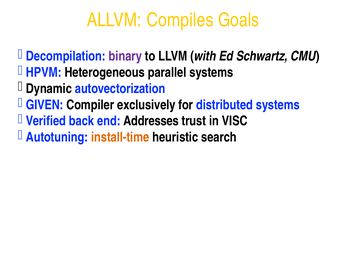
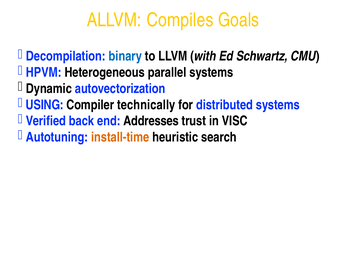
binary colour: purple -> blue (125, 56)
GIVEN: GIVEN -> USING (45, 105)
exclusively: exclusively -> technically (146, 105)
